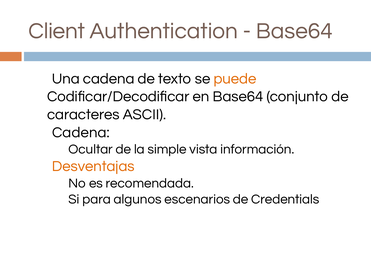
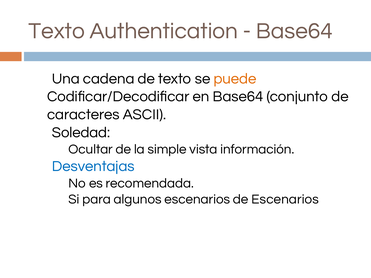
Client: Client -> Texto (57, 31)
Cadena: Cadena -> Soledad (81, 132)
Desventajas colour: orange -> blue (93, 166)
de Credentials: Credentials -> Escenarios (285, 199)
